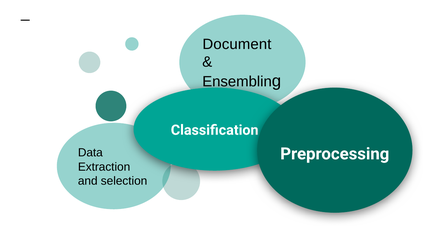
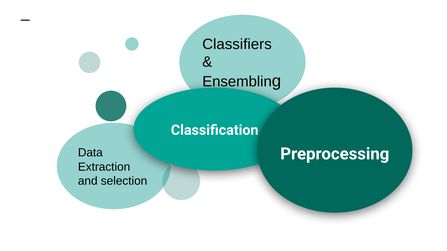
Document: Document -> Classifiers (237, 44)
